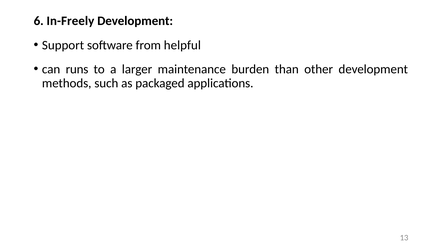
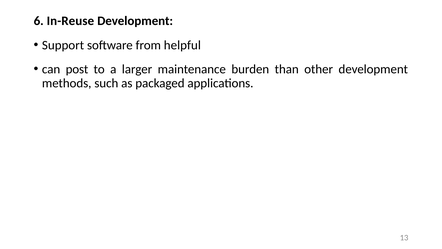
In-Freely: In-Freely -> In-Reuse (70, 21)
runs: runs -> post (77, 69)
